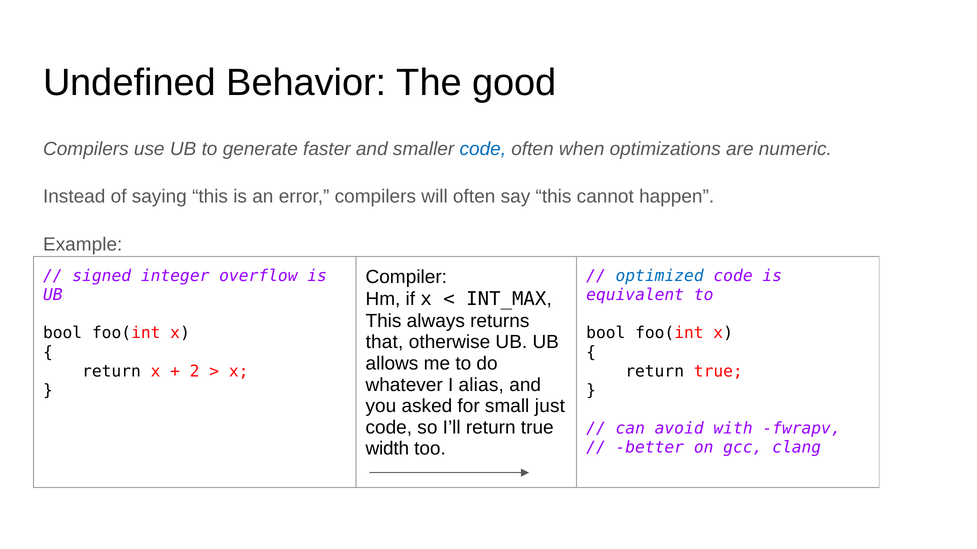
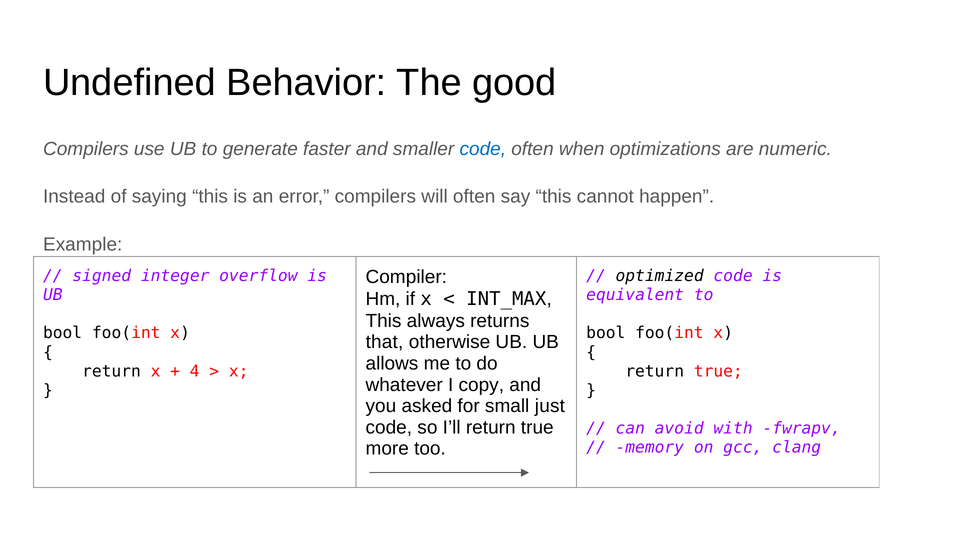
optimized colour: blue -> black (660, 276)
2: 2 -> 4 (195, 372)
alias: alias -> copy (481, 385)
width: width -> more (387, 449)
better: better -> memory (650, 448)
